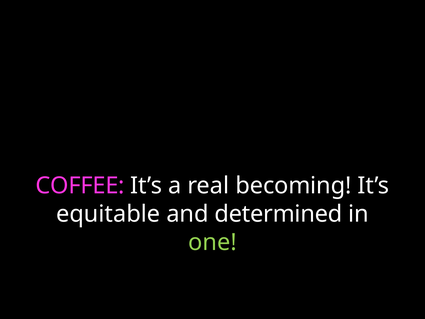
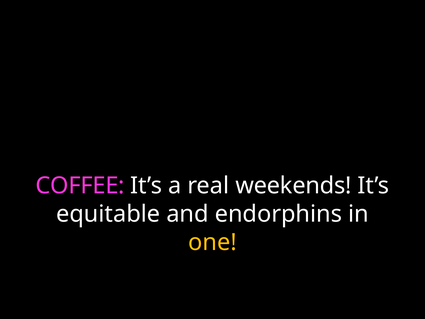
becoming: becoming -> weekends (293, 185)
determined: determined -> endorphins (278, 214)
one colour: light green -> yellow (213, 242)
